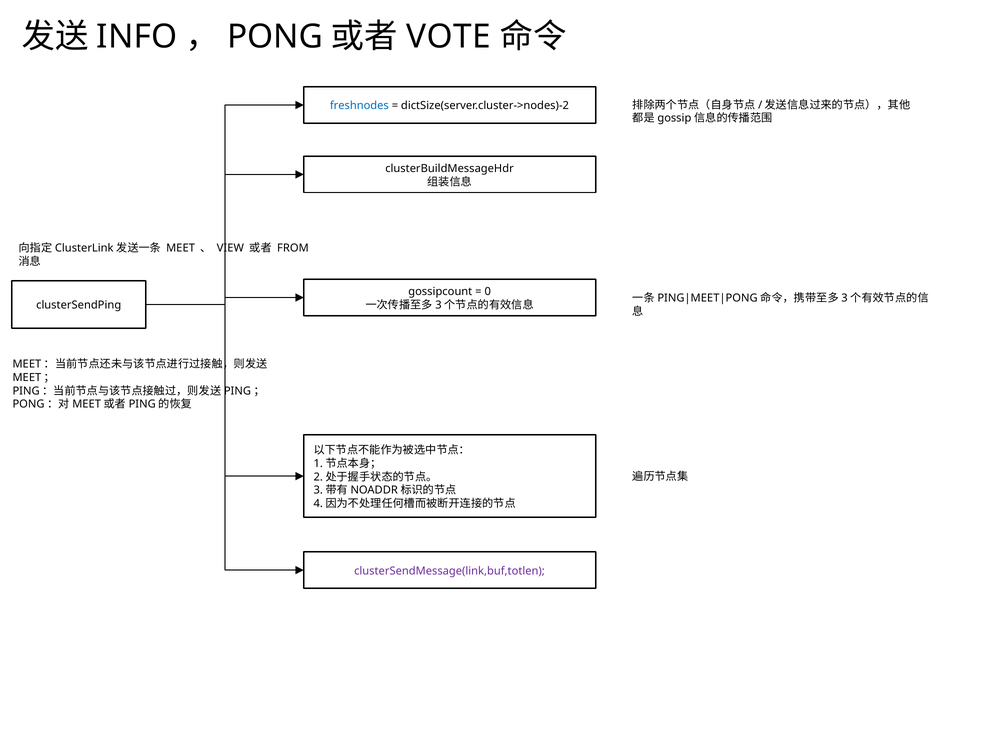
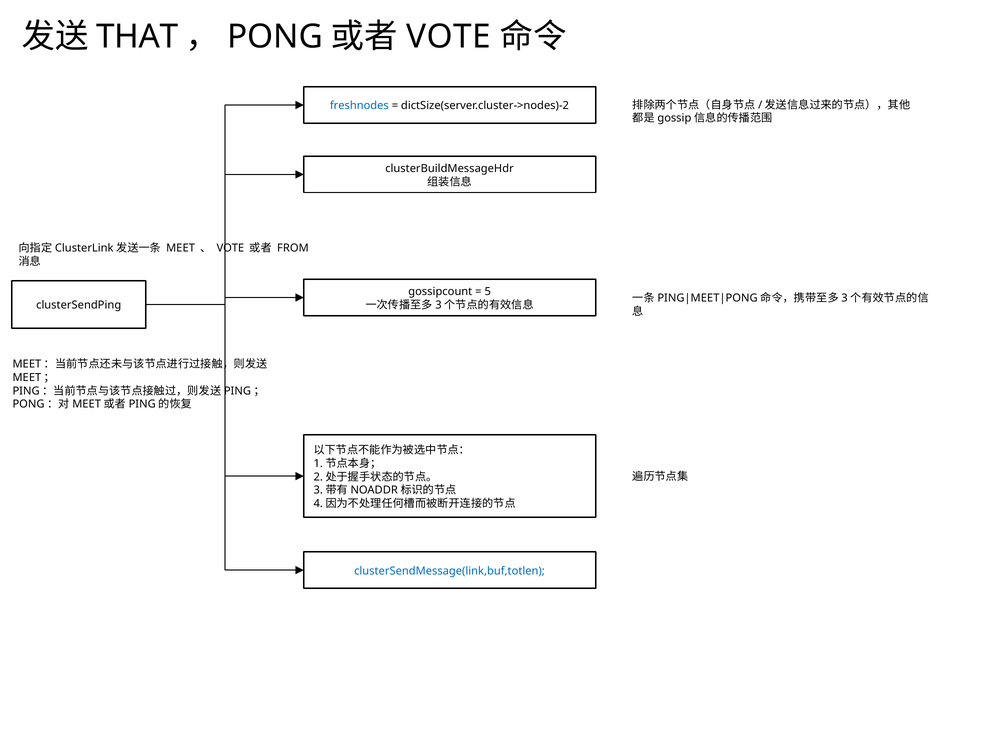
INFO: INFO -> THAT (137, 37)
VIEW: VIEW -> VOTE (230, 248)
0: 0 -> 5 (488, 292)
clusterSendMessage(link,buf,totlen colour: purple -> blue (449, 571)
